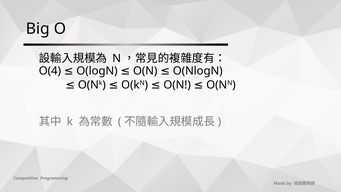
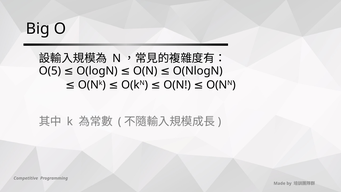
O(4: O(4 -> O(5 (50, 71)
